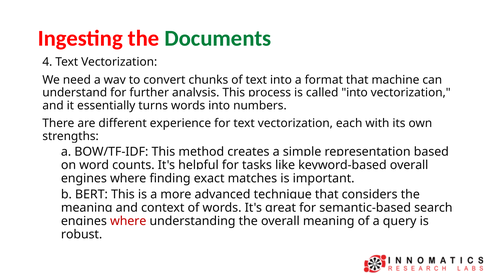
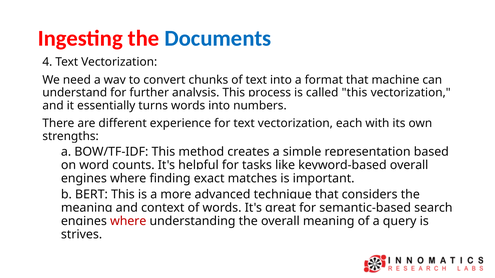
Documents colour: green -> blue (218, 39)
called into: into -> this (355, 93)
robust: robust -> strives (82, 235)
